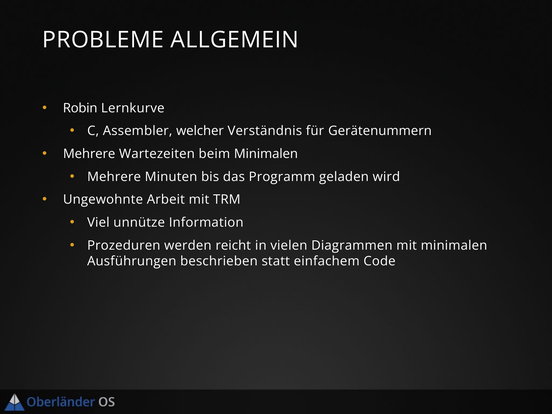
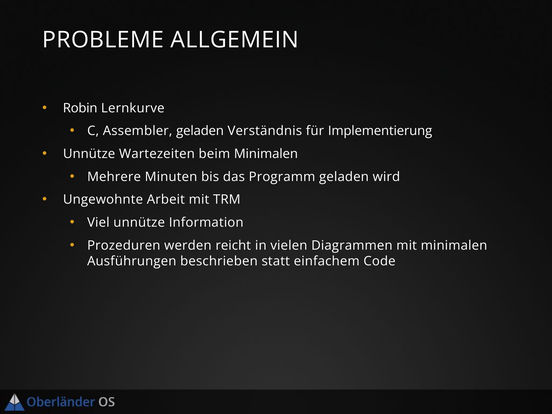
Assembler welcher: welcher -> geladen (200, 131)
Gerätenummern: Gerätenummern -> Implementierung (380, 131)
Mehrere: Mehrere -> Unnütze (89, 154)
